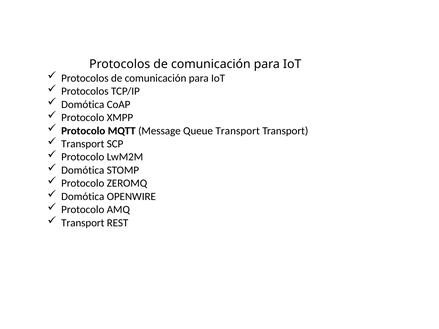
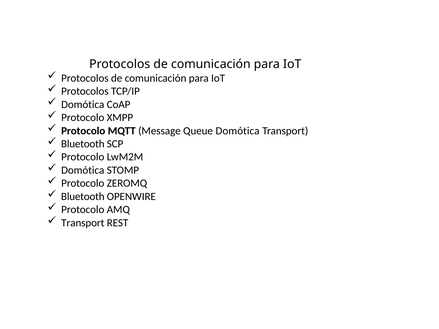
Queue Transport: Transport -> Domótica (238, 131)
Transport: Transport -> Bluetooth (83, 144)
Domótica: Domótica -> Bluetooth (83, 197)
